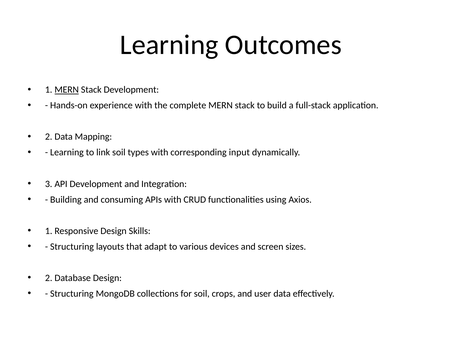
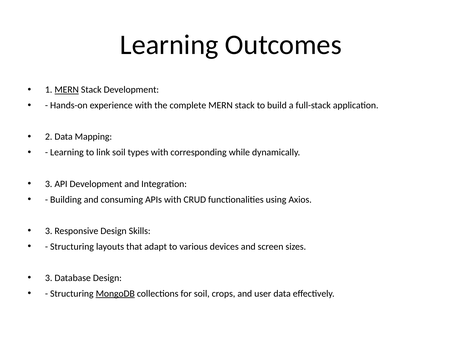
input: input -> while (239, 152)
1: 1 -> 3 (49, 231)
2: 2 -> 3 (49, 278)
MongoDB underline: none -> present (115, 293)
